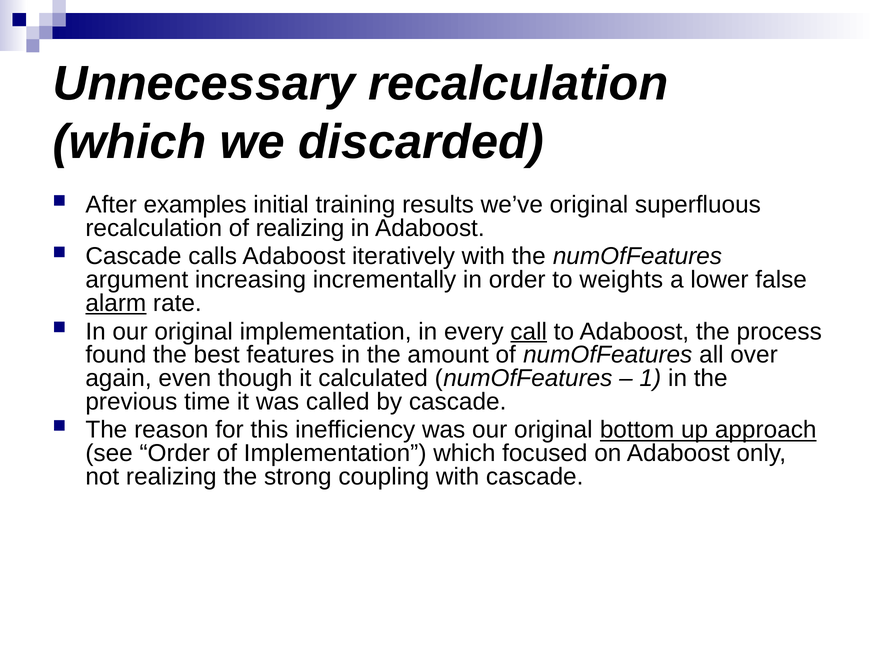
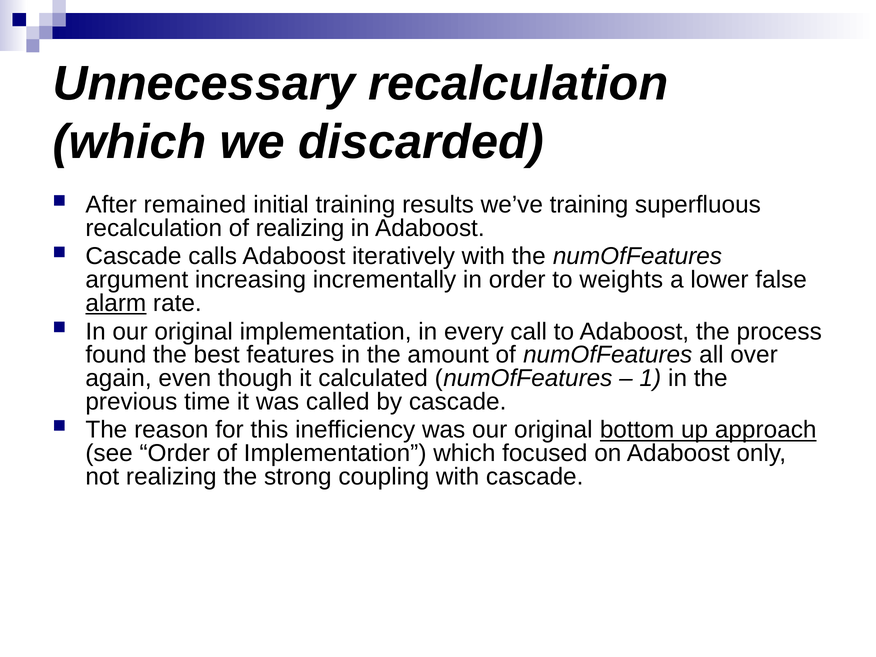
examples: examples -> remained (195, 205)
we’ve original: original -> training (589, 205)
call underline: present -> none (529, 331)
